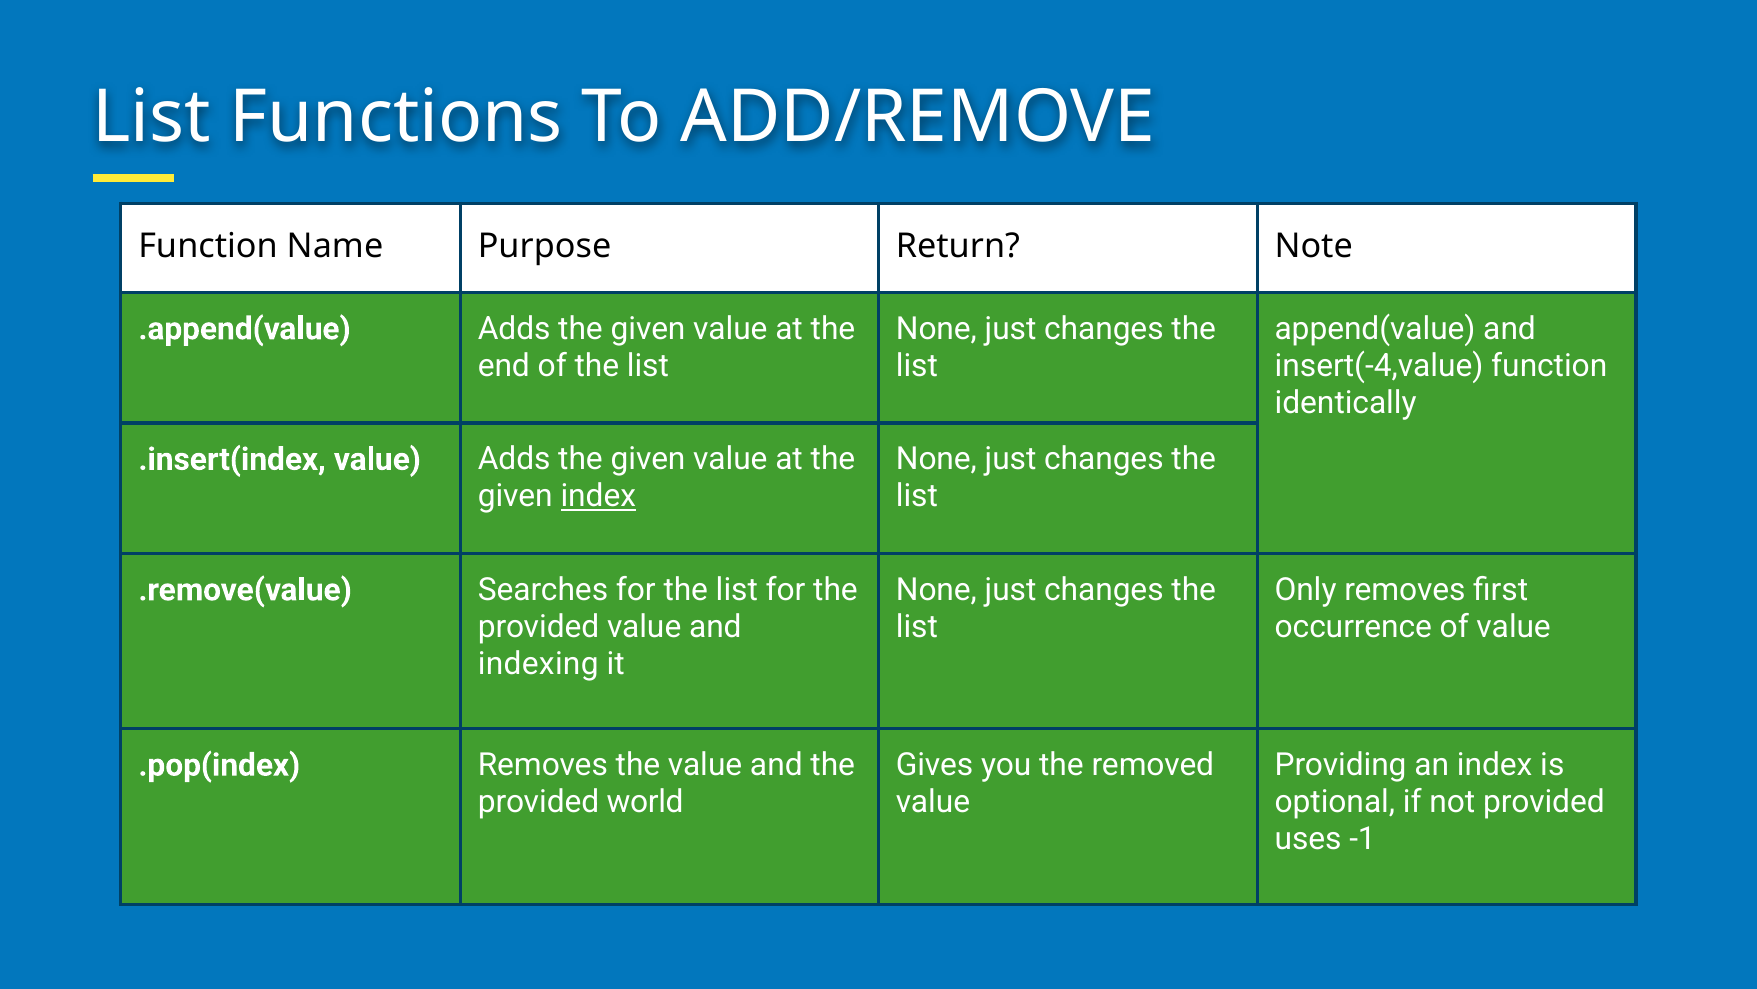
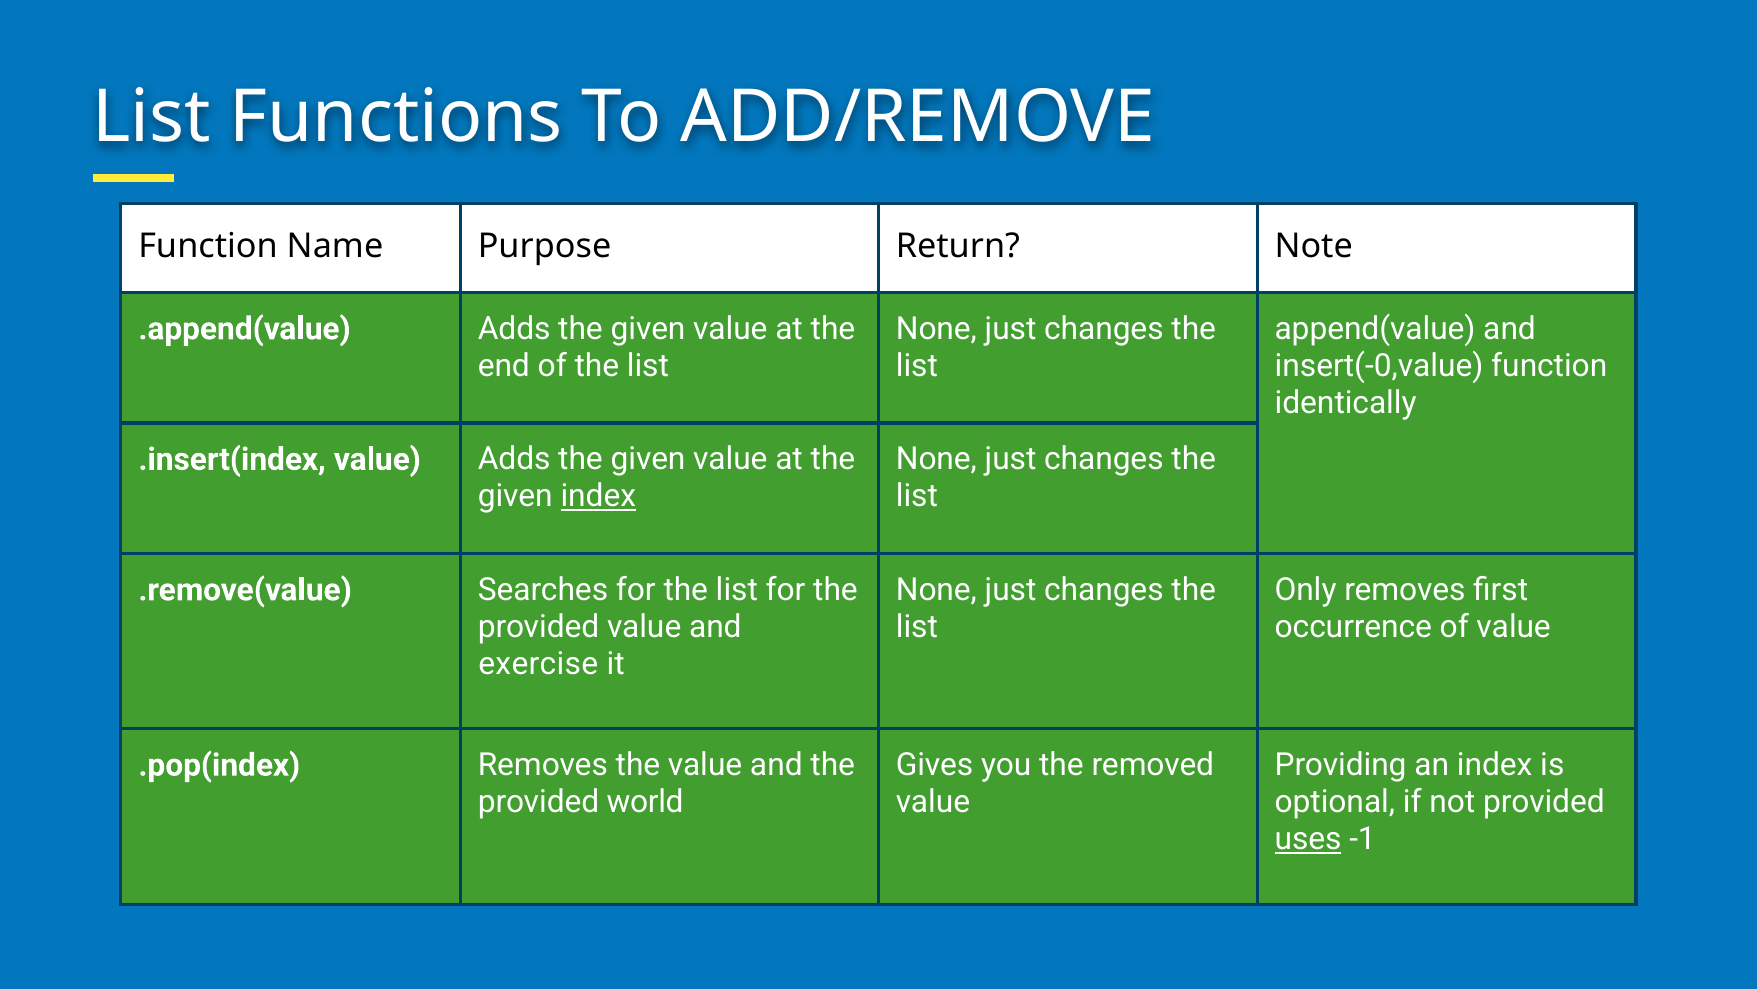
insert(-4,value: insert(-4,value -> insert(-0,value (1379, 365)
indexing: indexing -> exercise (538, 663)
uses underline: none -> present (1308, 838)
